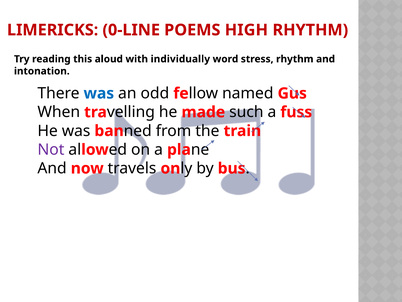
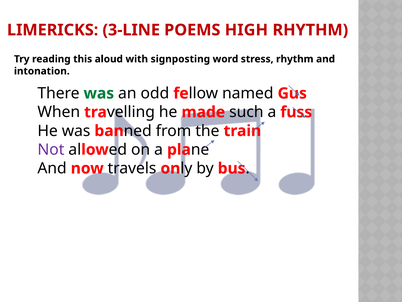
0-LINE: 0-LINE -> 3-LINE (131, 30)
individually: individually -> signposting (180, 59)
was colour: blue -> green (99, 93)
